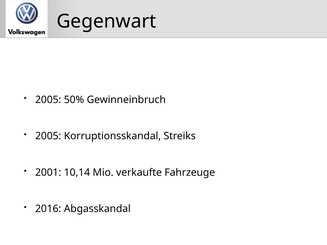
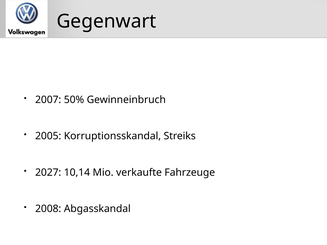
2005: 2005 -> 2007 (48, 100)
2001: 2001 -> 2027 (48, 173)
2016: 2016 -> 2008 (48, 209)
